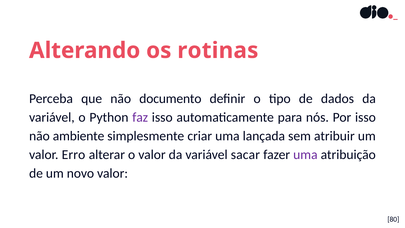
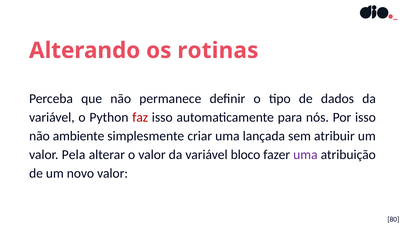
documento: documento -> permanece (170, 99)
faz colour: purple -> red (140, 117)
Erro: Erro -> Pela (74, 155)
sacar: sacar -> bloco (246, 155)
